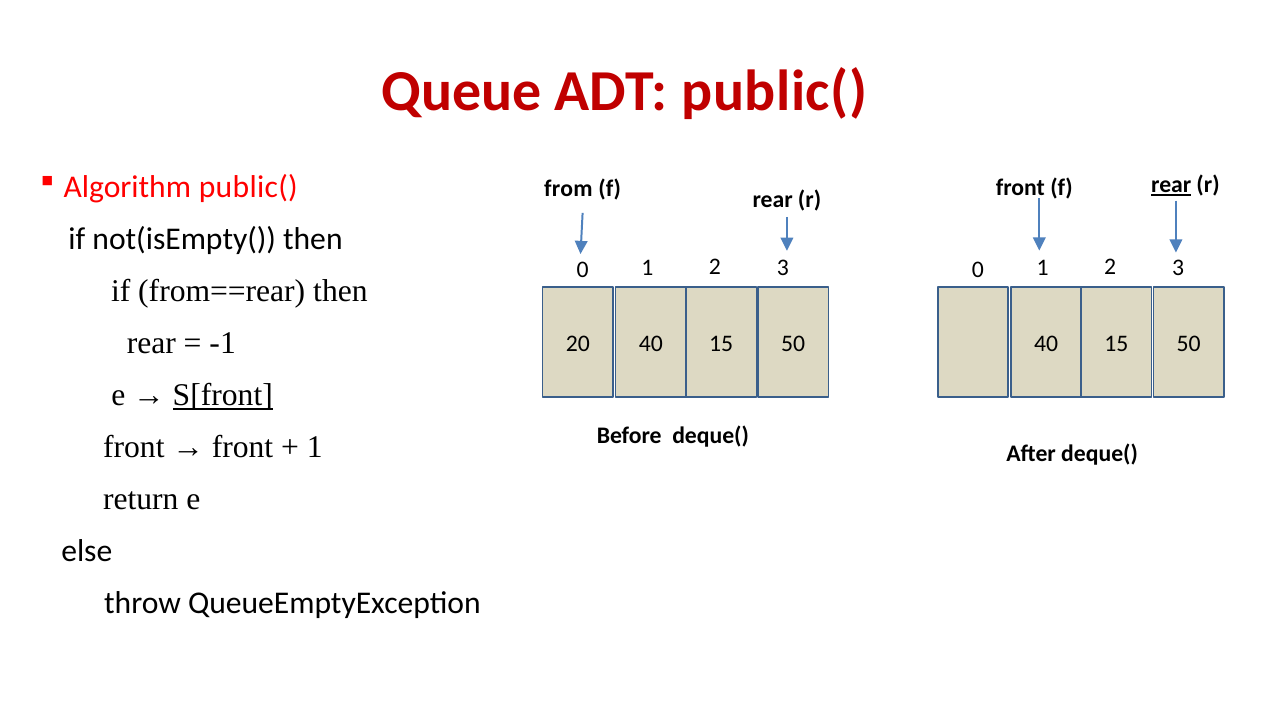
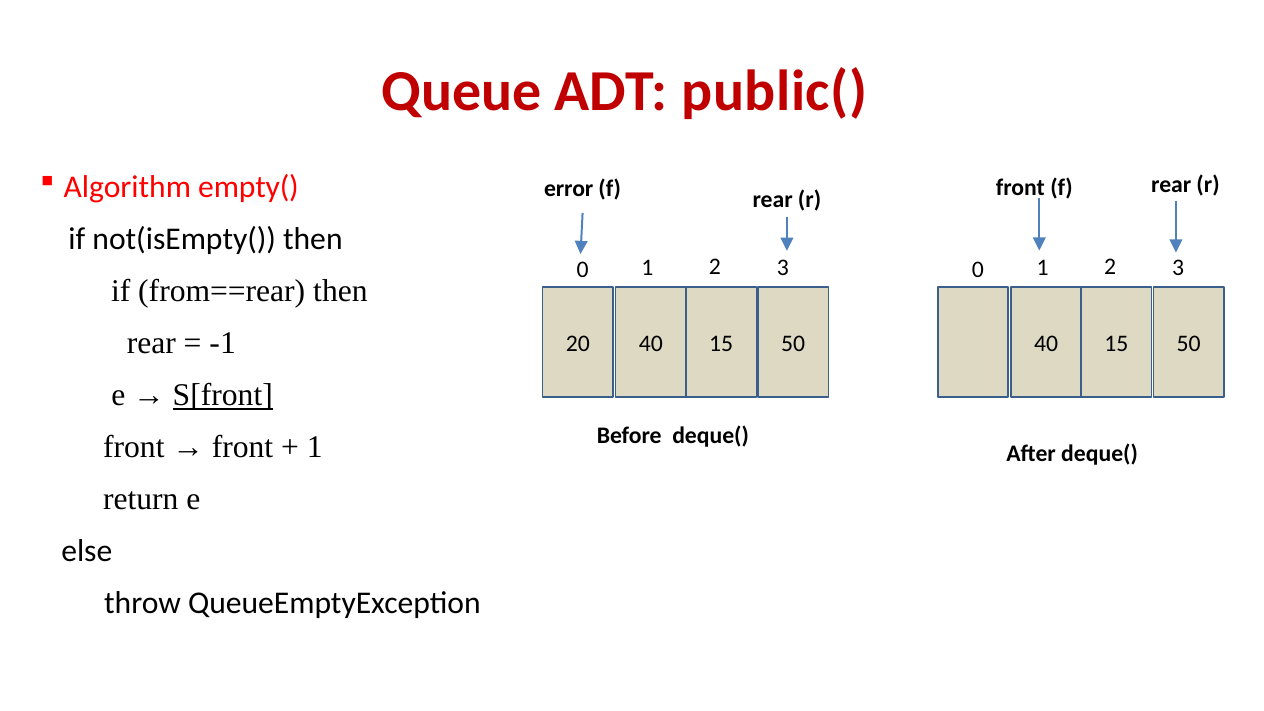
Algorithm public(: public( -> empty( (249, 187)
rear underline: present -> none (1171, 185)
from: from -> error (569, 189)
